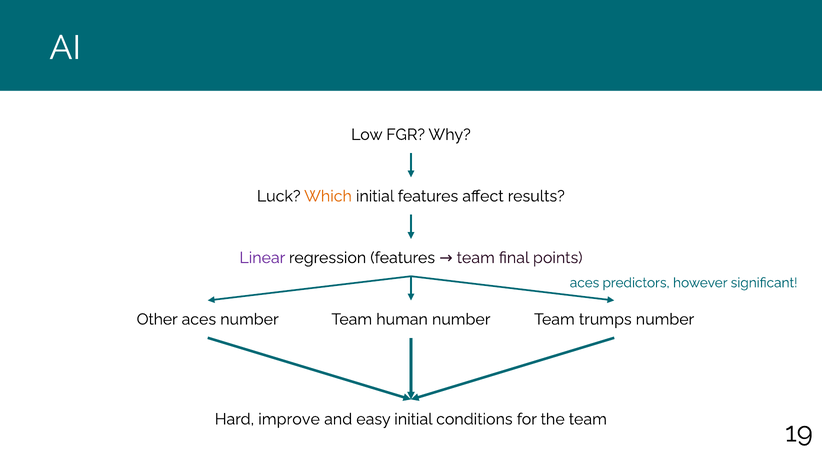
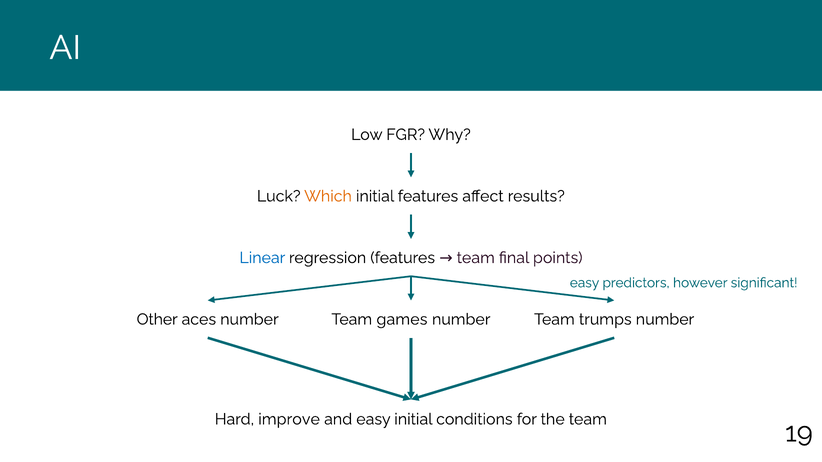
Linear colour: purple -> blue (262, 258)
aces: aces -> easy (585, 283)
human: human -> games (402, 320)
